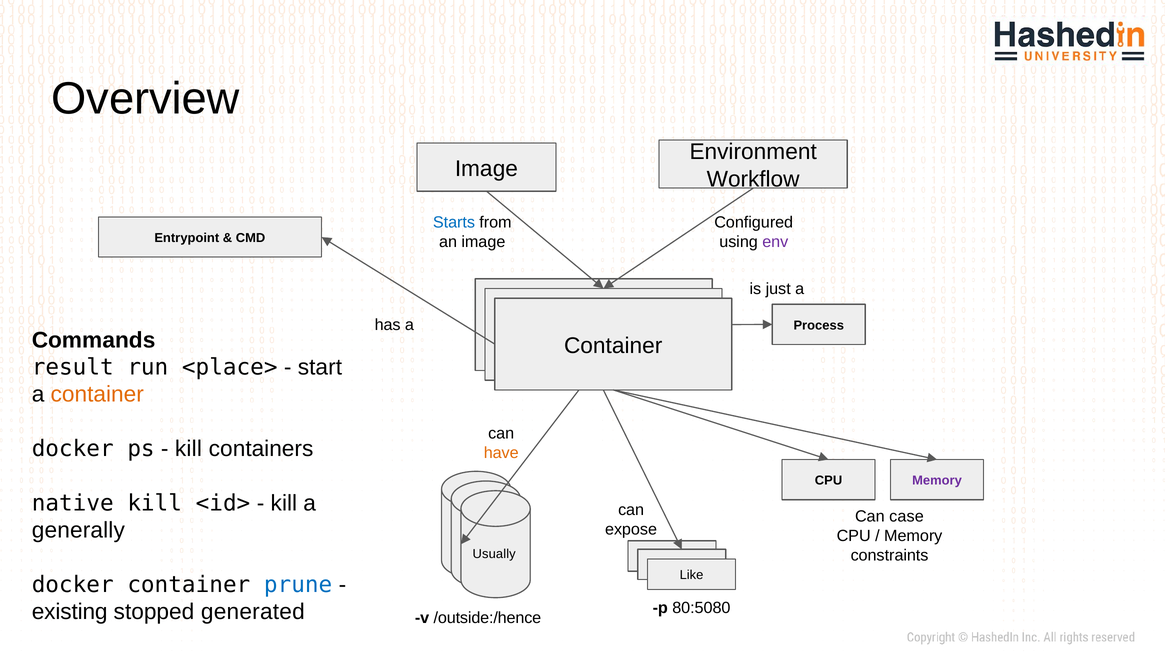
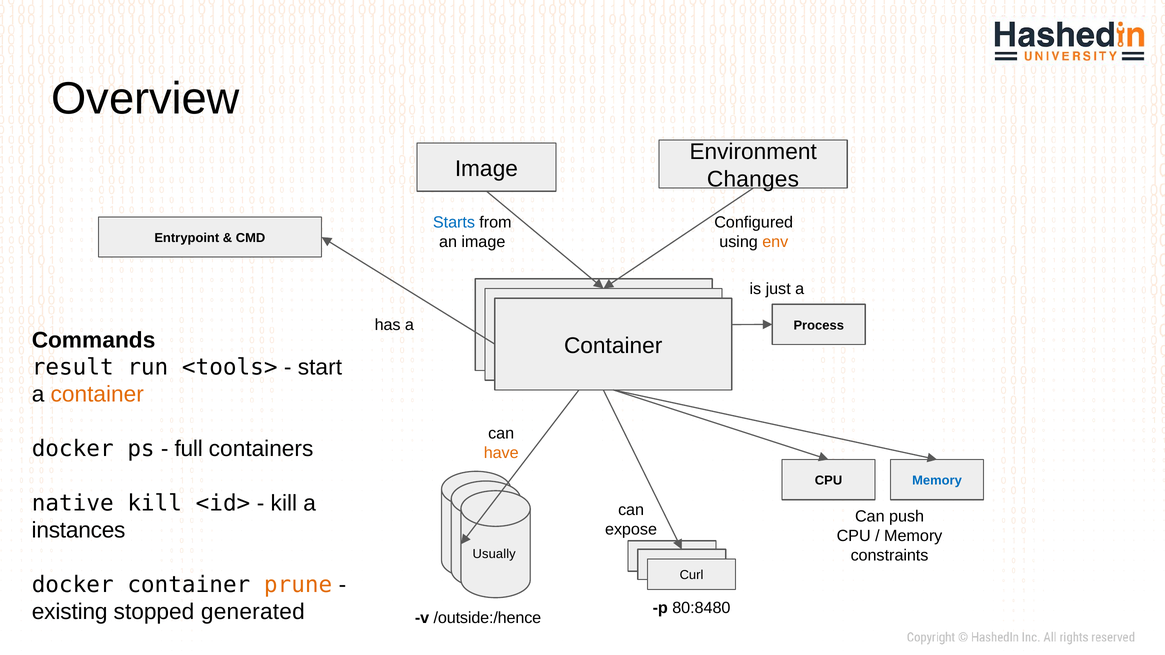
Workflow: Workflow -> Changes (753, 179)
env colour: purple -> orange (775, 242)
<place>: <place> -> <tools> (230, 367)
kill: kill -> full (189, 449)
Memory colour: purple -> blue (937, 481)
case: case -> push (907, 517)
generally: generally -> instances (79, 531)
Like: Like -> Curl (692, 575)
prune colour: blue -> orange (298, 585)
80:5080: 80:5080 -> 80:8480 (701, 608)
